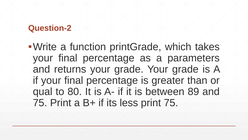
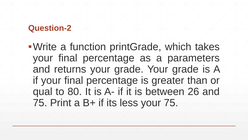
89: 89 -> 26 (193, 91)
less print: print -> your (151, 102)
